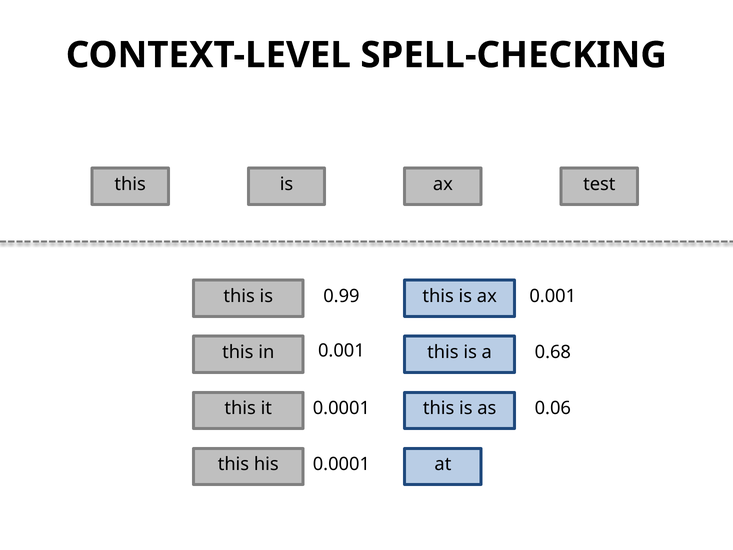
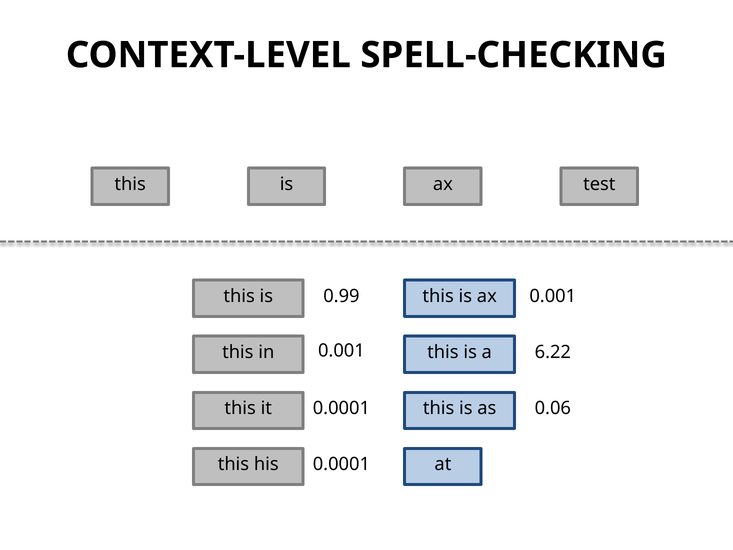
0.68: 0.68 -> 6.22 (553, 352)
